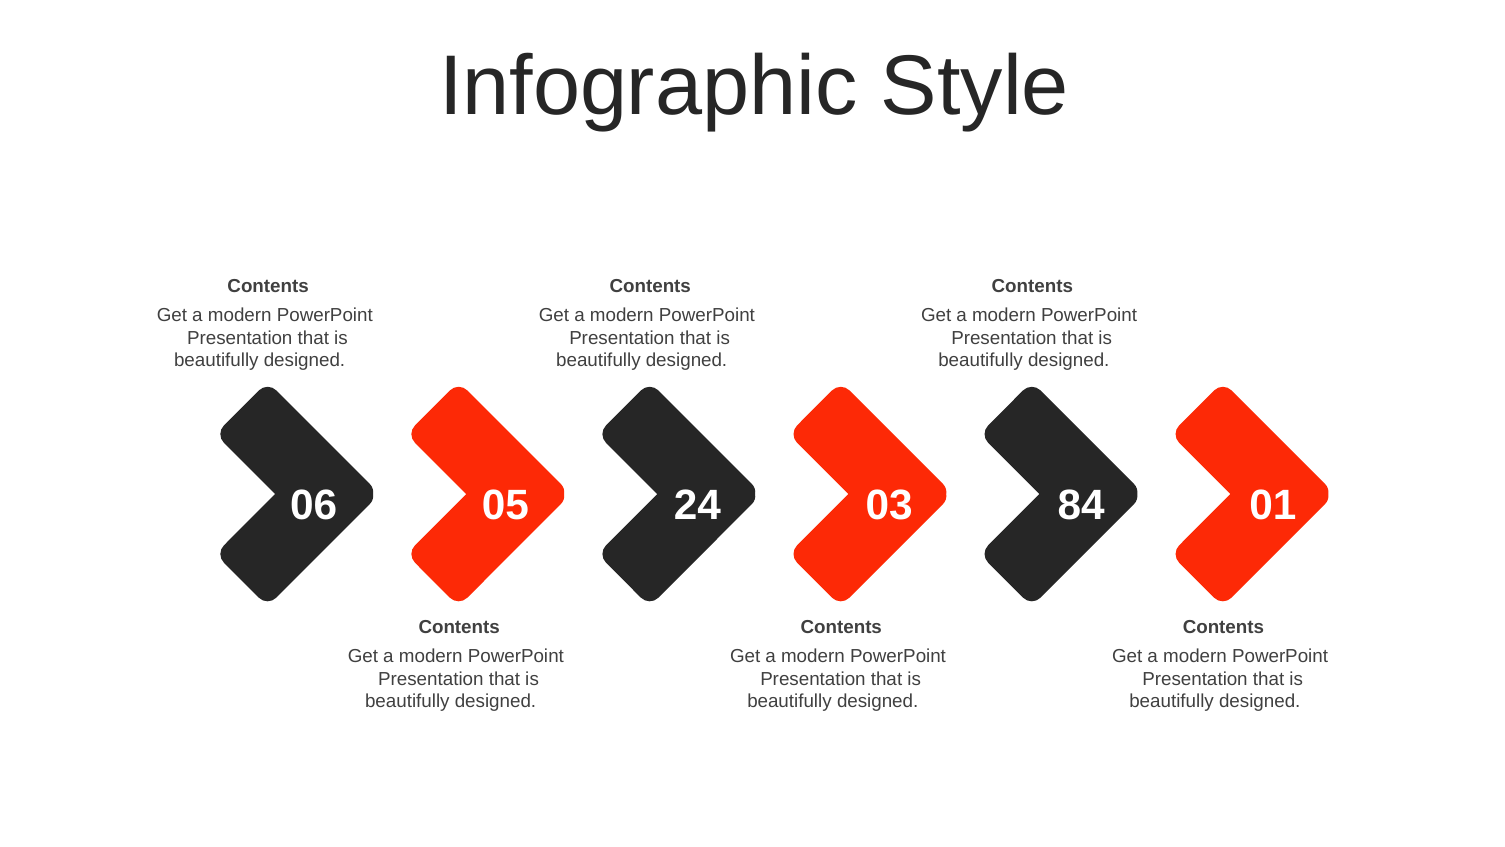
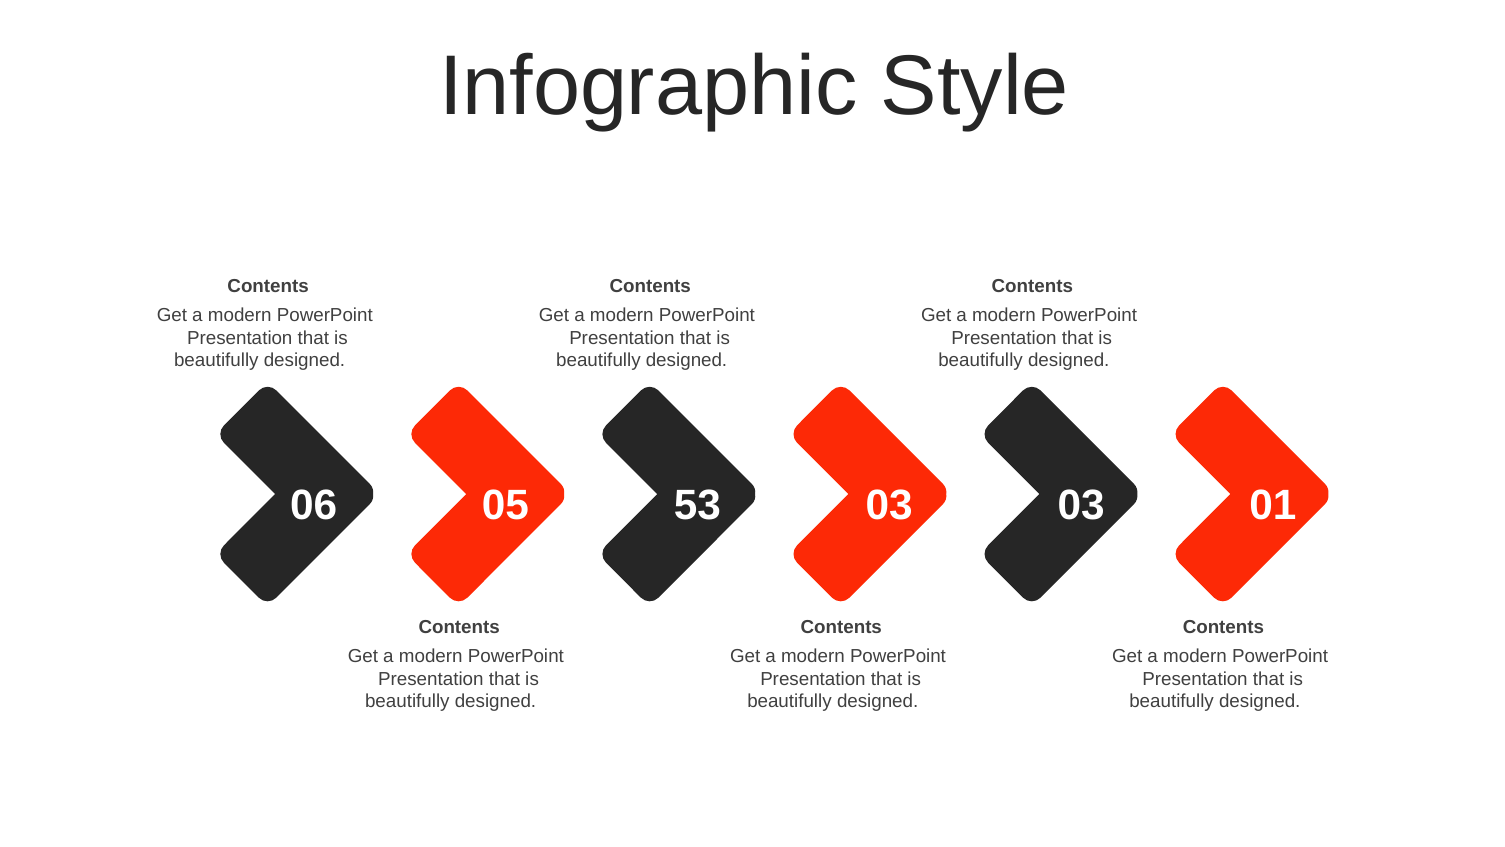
24: 24 -> 53 (697, 505)
03 84: 84 -> 03 (1081, 505)
